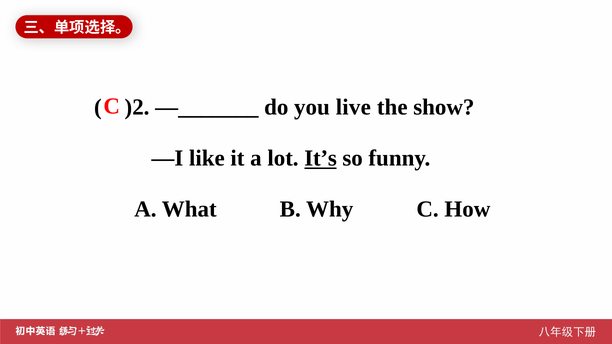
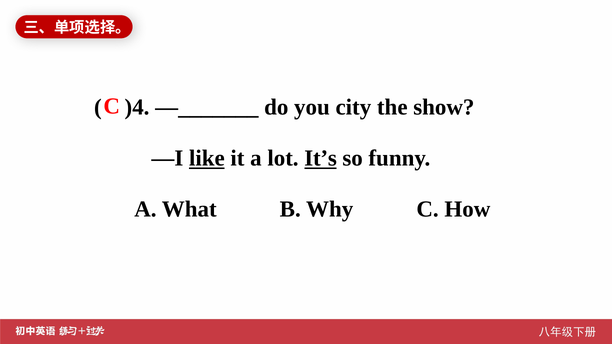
)2: )2 -> )4 (137, 107)
live: live -> city (353, 107)
like underline: none -> present (207, 158)
